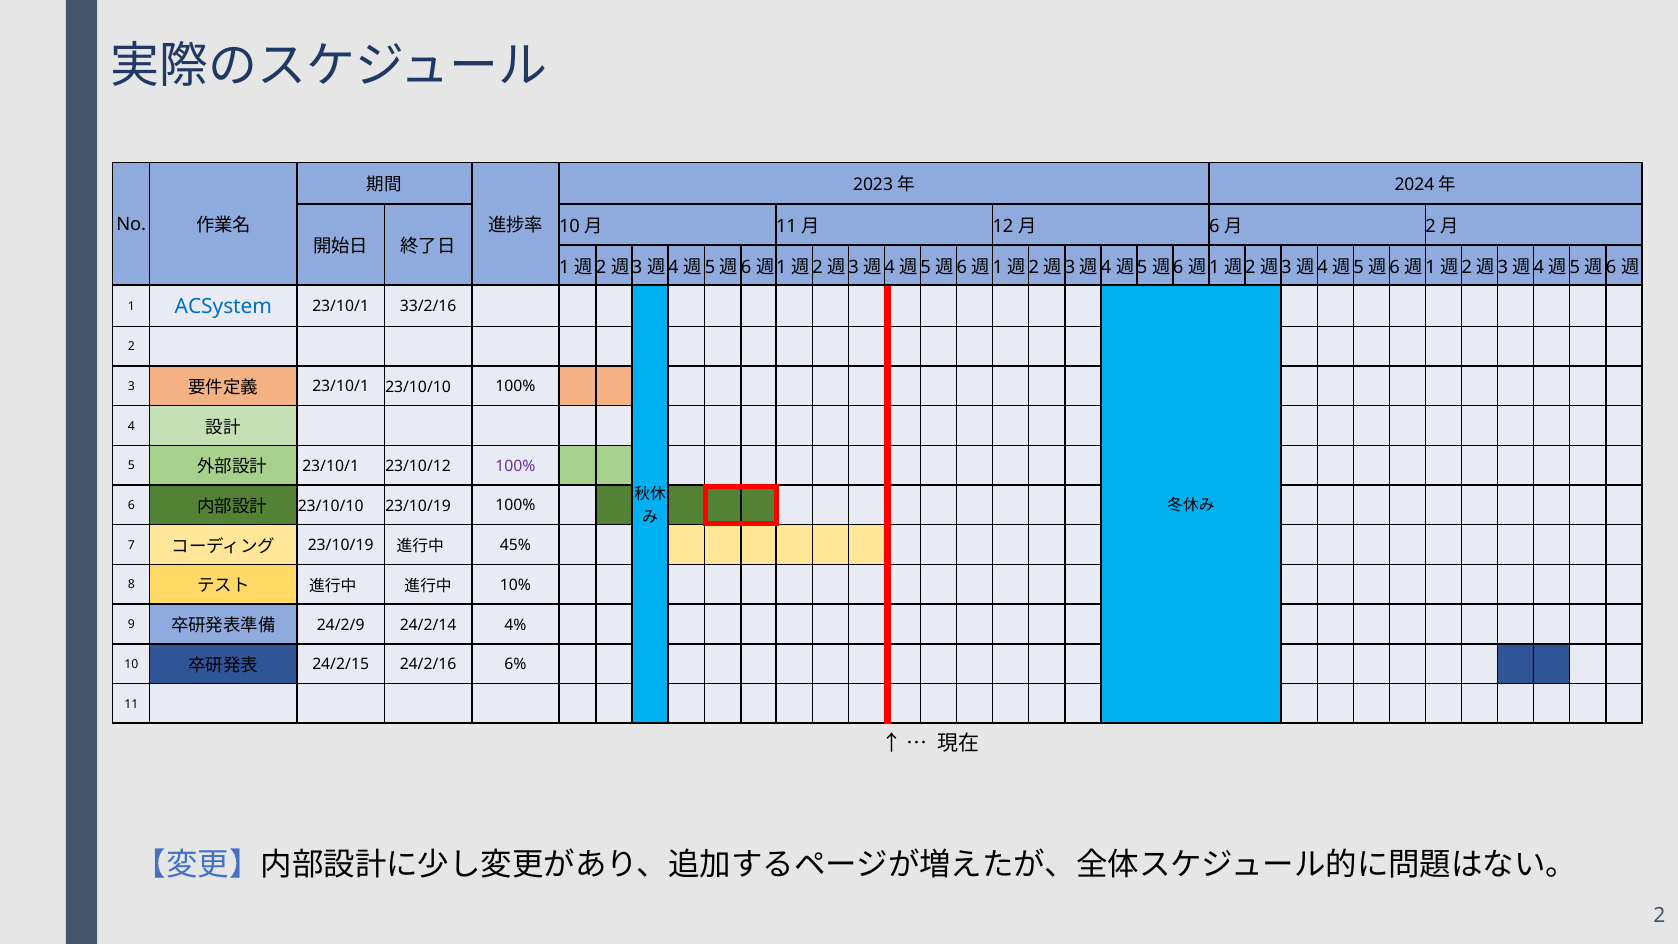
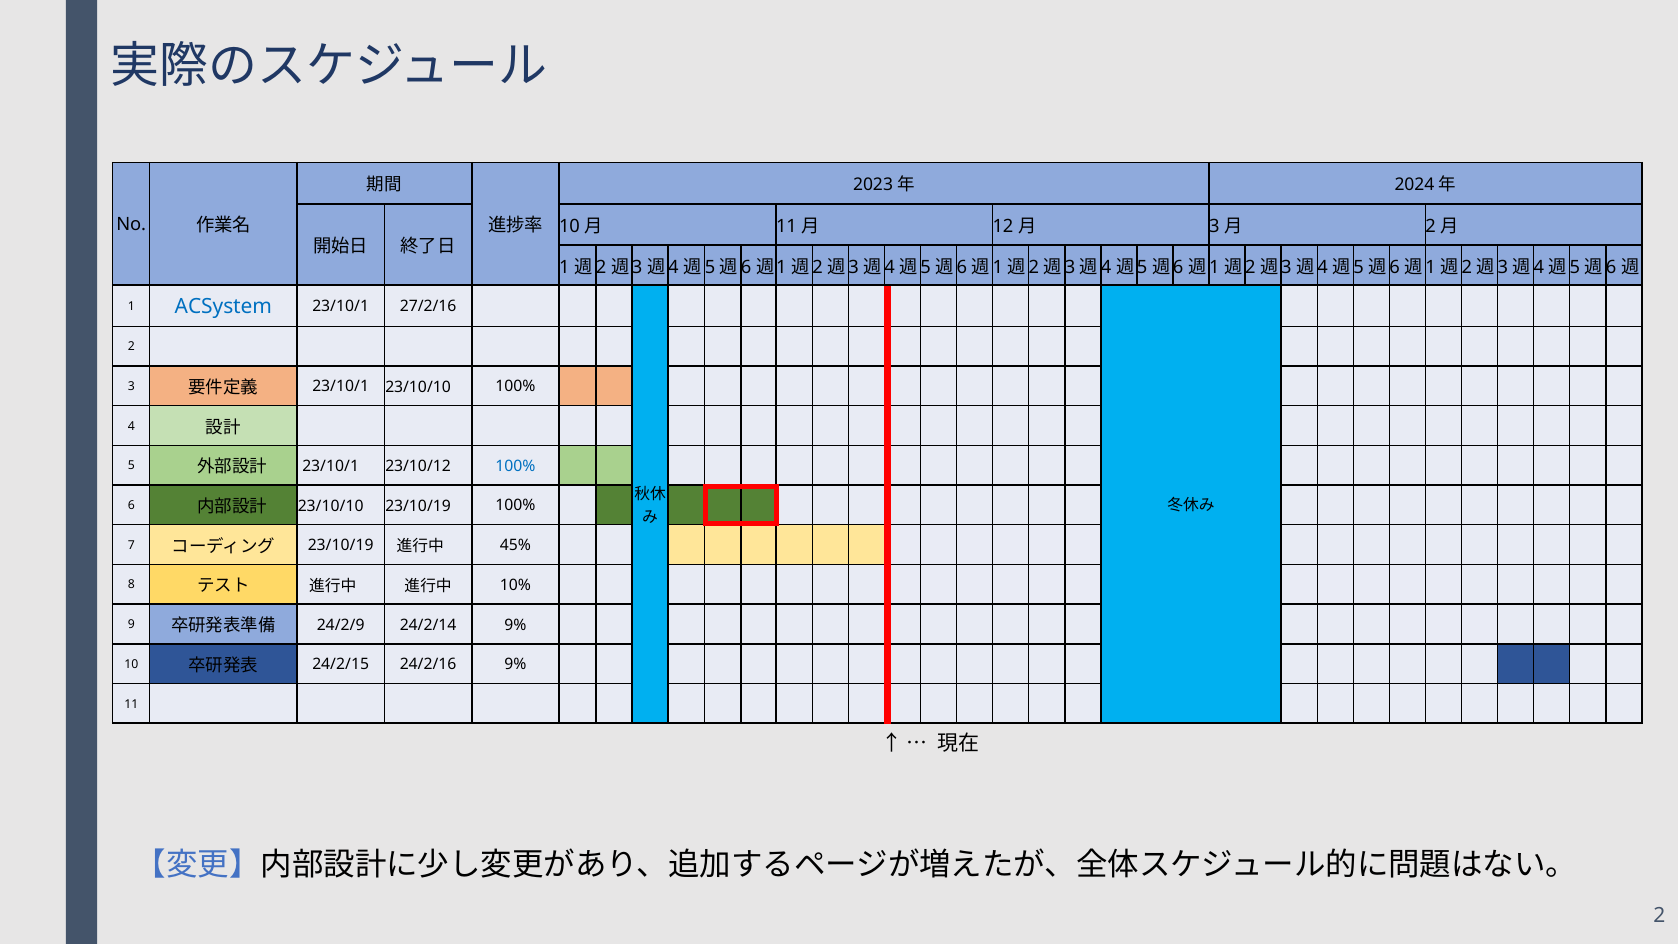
6: 6 -> 3 (1214, 226)
33/2/16: 33/2/16 -> 27/2/16 (428, 306)
100% colour: purple -> blue (515, 466)
24/2/14 4%: 4% -> 9% (515, 625)
24/2/16 6%: 6% -> 9% (515, 664)
